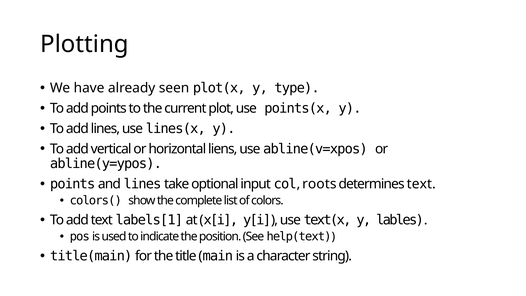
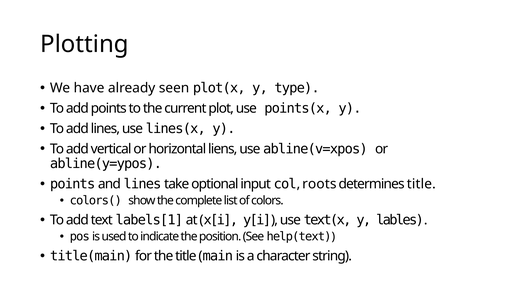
determines text: text -> title (421, 184)
